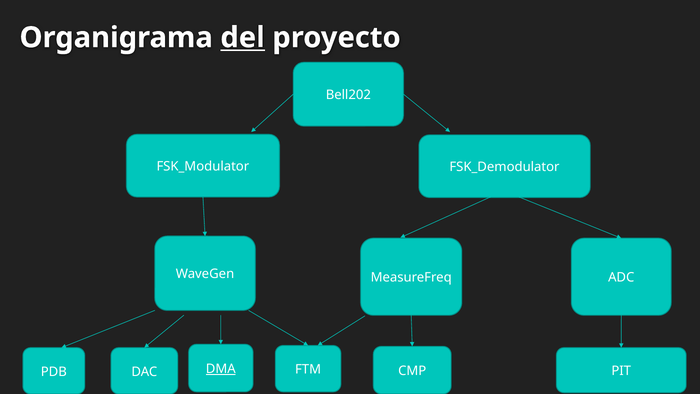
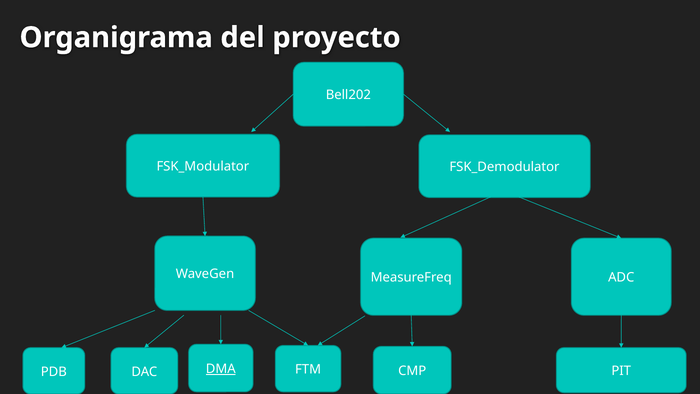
del underline: present -> none (243, 38)
